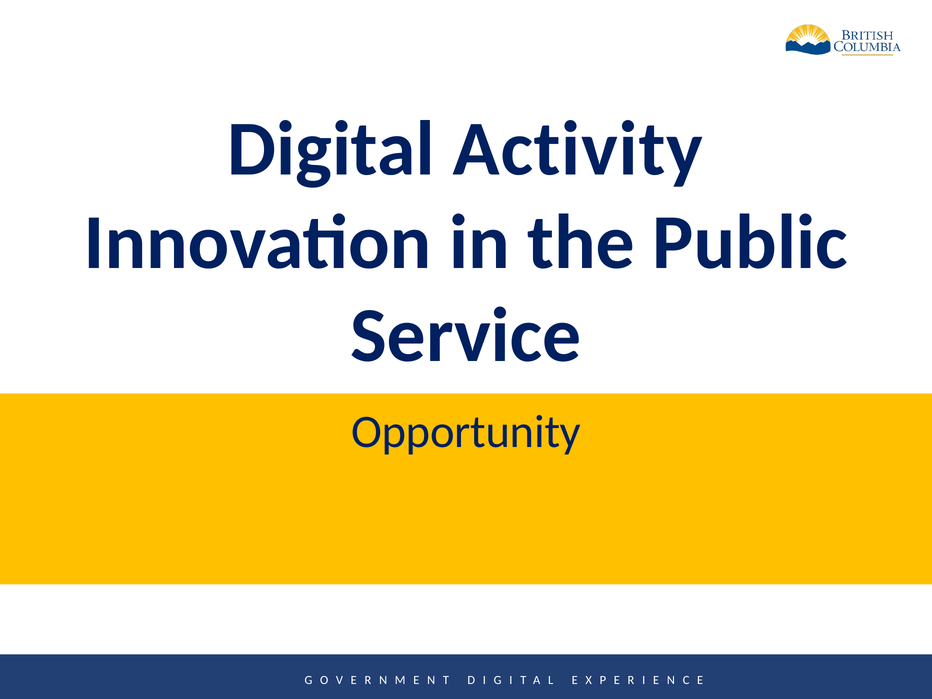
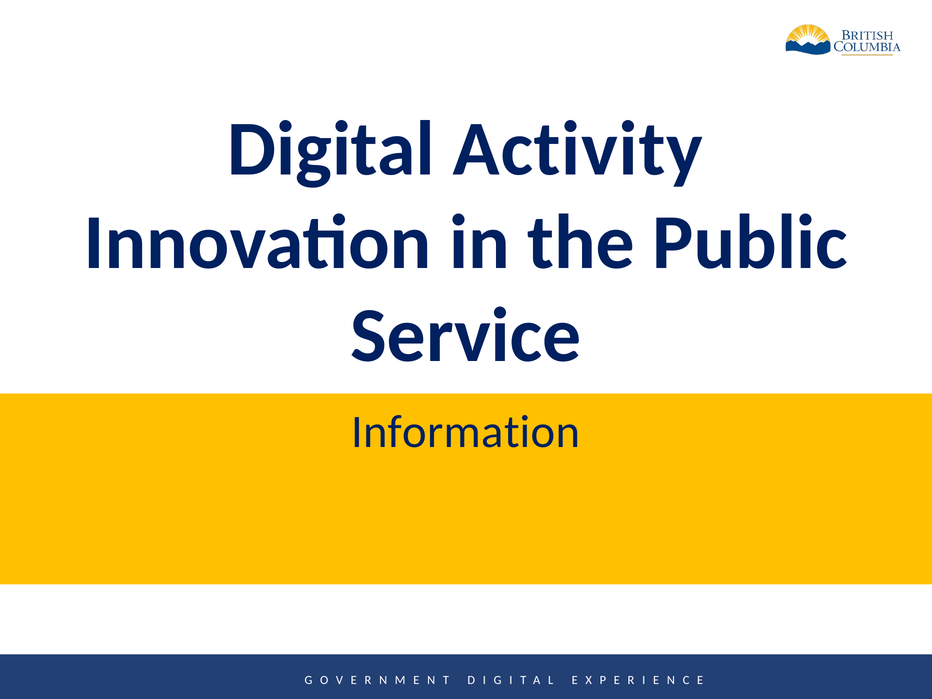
Opportunity: Opportunity -> Information (466, 432)
